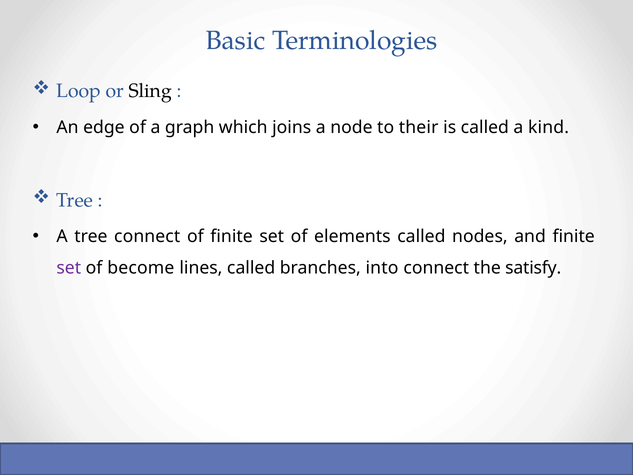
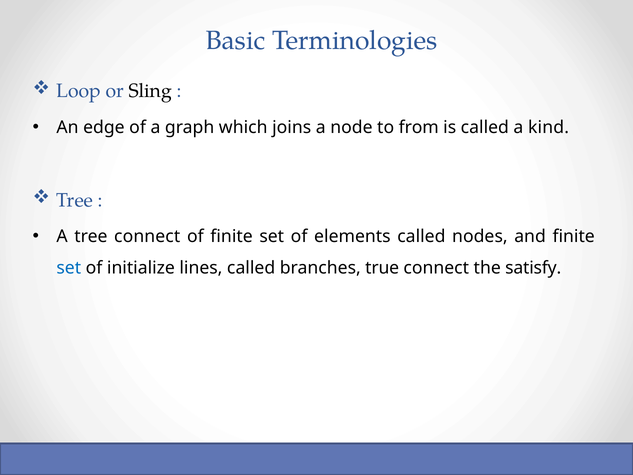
their: their -> from (419, 127)
set colour: purple -> blue (69, 268)
become: become -> initialize (141, 268)
into: into -> true (382, 268)
